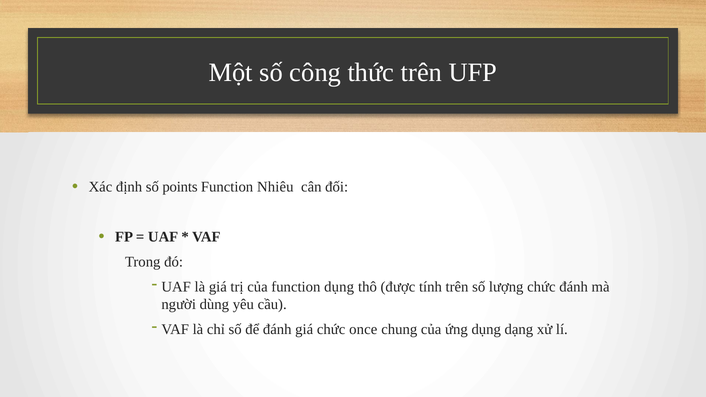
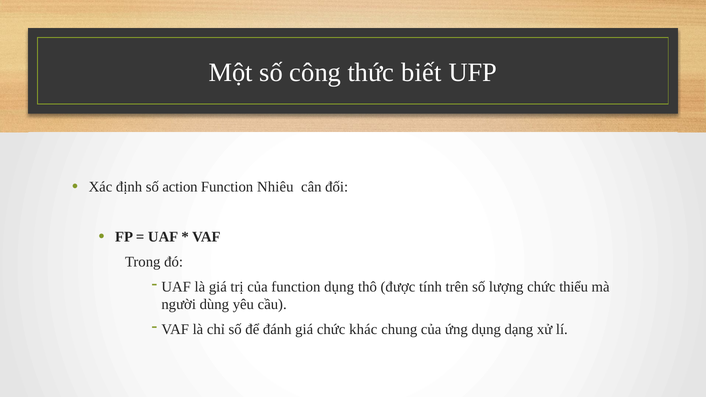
thức trên: trên -> biết (421, 73)
points: points -> action (180, 187)
chức đánh: đánh -> thiểu (574, 287)
once: once -> khác (363, 330)
